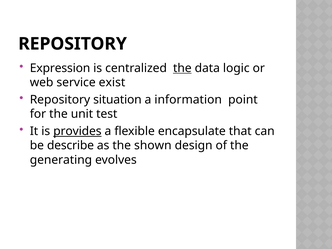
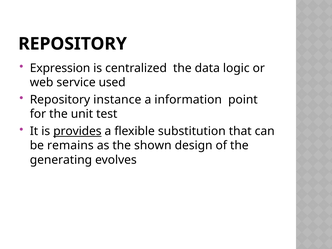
the underline: present -> none (182, 68)
exist: exist -> used (112, 82)
situation: situation -> instance (117, 100)
encapsulate: encapsulate -> substitution (192, 131)
describe: describe -> remains (70, 146)
